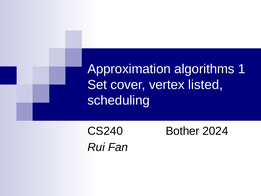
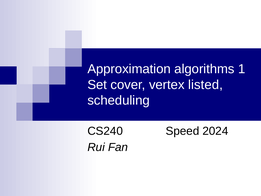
Bother: Bother -> Speed (182, 131)
